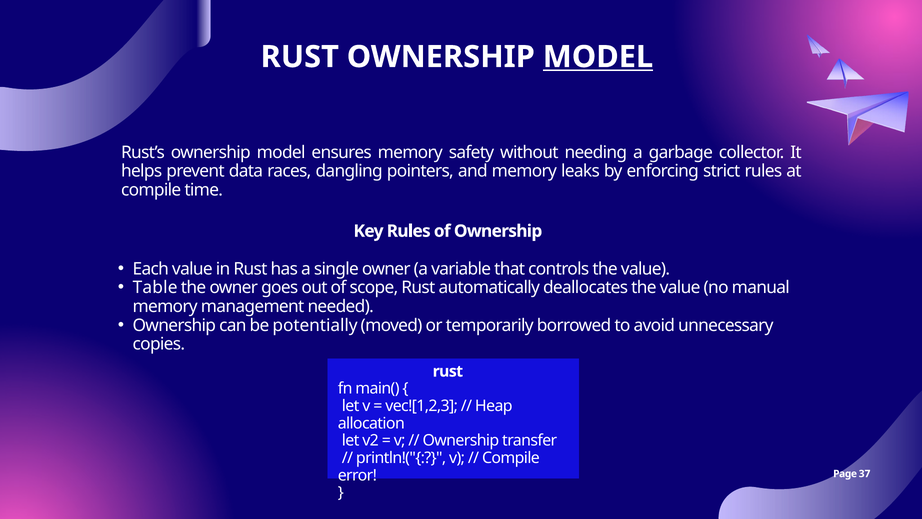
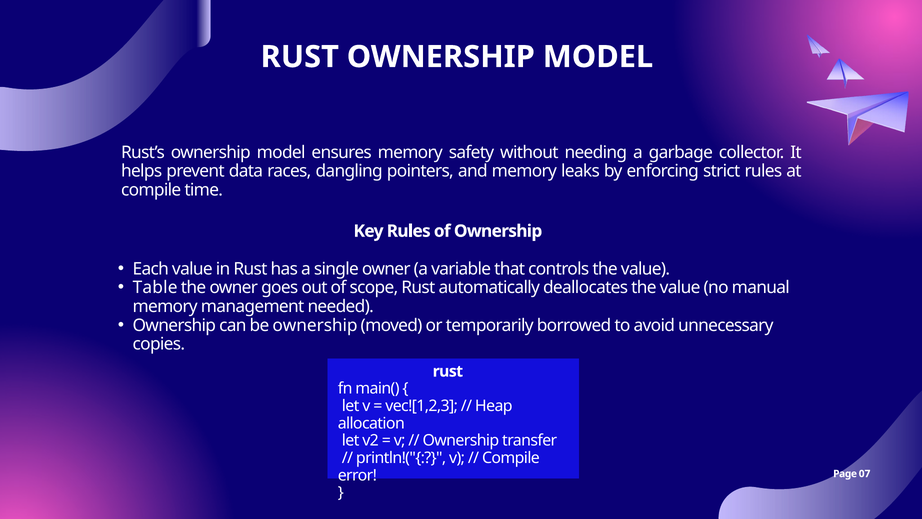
MODEL underline: present -> none (598, 57)
be potentially: potentially -> ownership (315, 325)
37: 37 -> 07 (865, 473)
